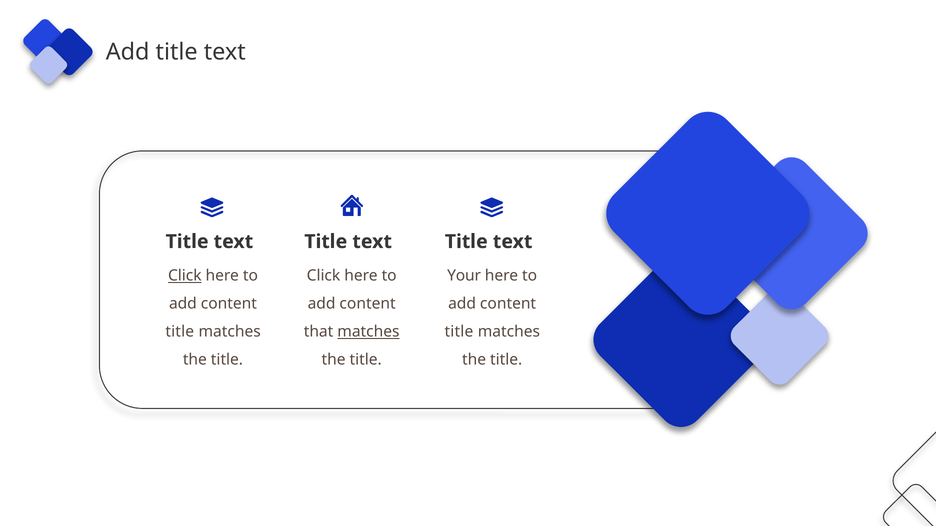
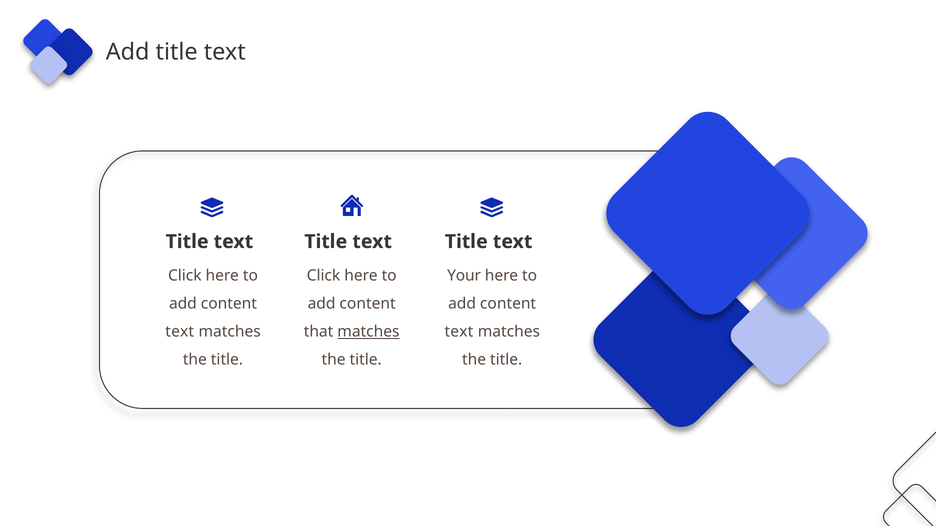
Click underline: present -> none (185, 276)
title: title -> text (180, 332)
title: title -> text (459, 332)
